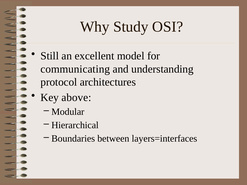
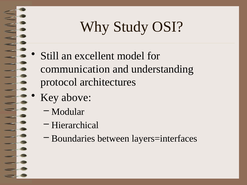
communicating: communicating -> communication (75, 69)
